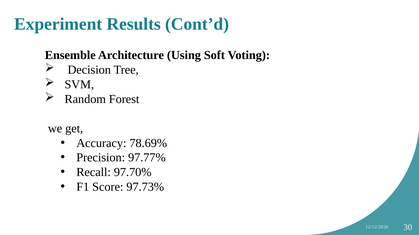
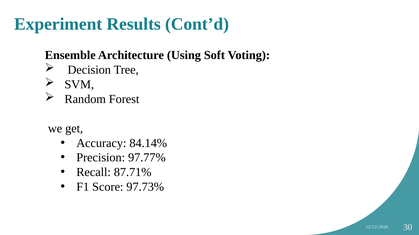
78.69%: 78.69% -> 84.14% (148, 143)
97.70%: 97.70% -> 87.71% (133, 173)
